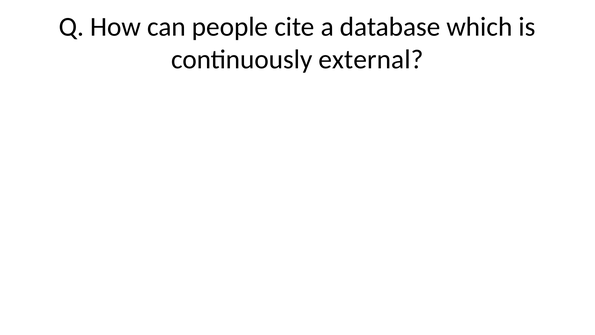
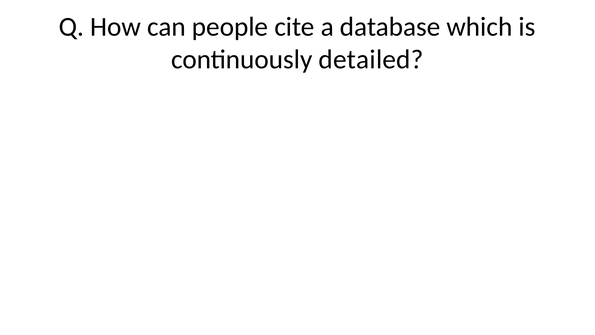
external: external -> detailed (371, 60)
